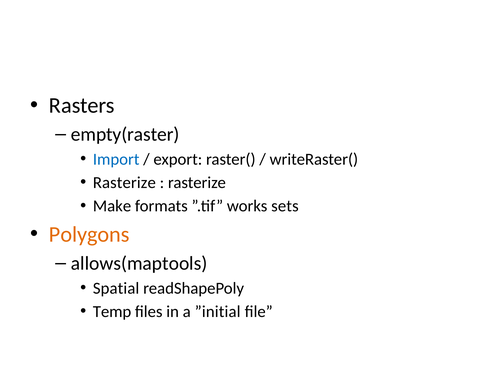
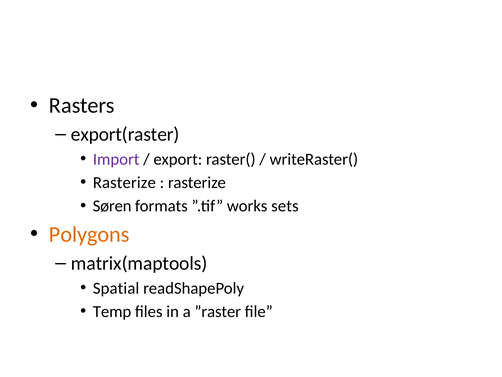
empty(raster: empty(raster -> export(raster (125, 134)
Import colour: blue -> purple (116, 159)
Make: Make -> Søren (112, 206)
allows(maptools: allows(maptools -> matrix(maptools (139, 263)
”initial: ”initial -> ”raster (218, 311)
